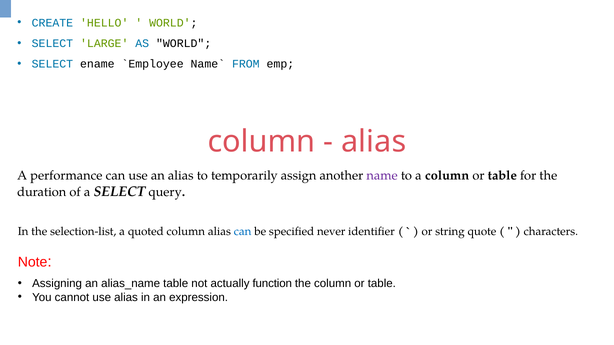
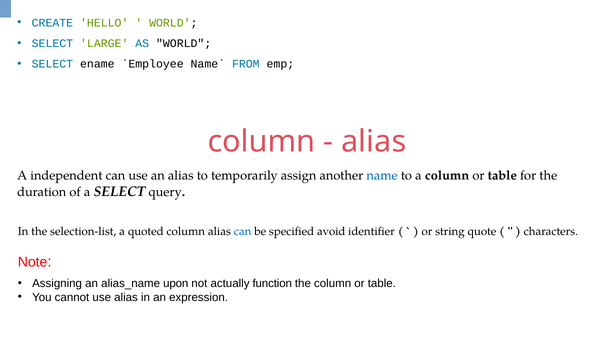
performance: performance -> independent (66, 176)
name colour: purple -> blue (382, 176)
never: never -> avoid (331, 232)
alias_name table: table -> upon (176, 284)
